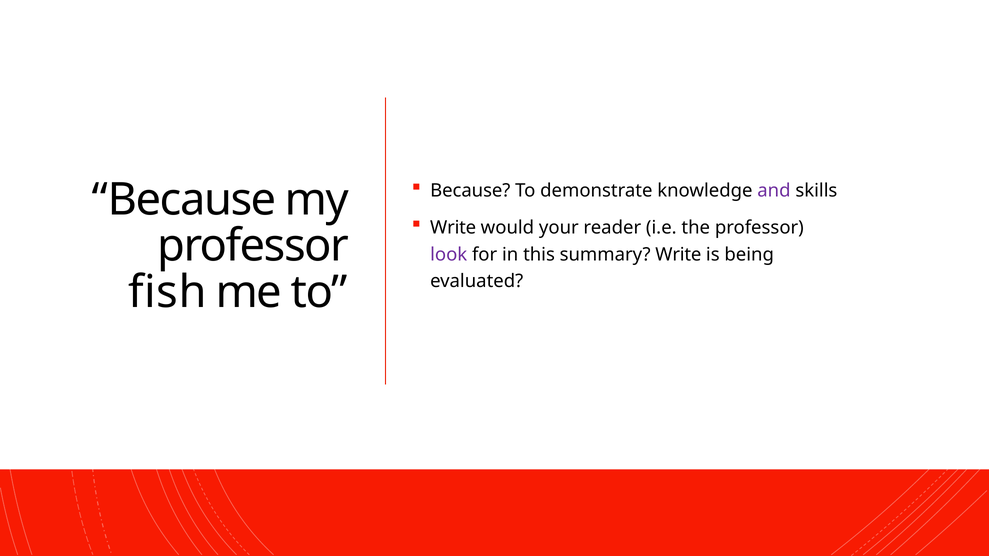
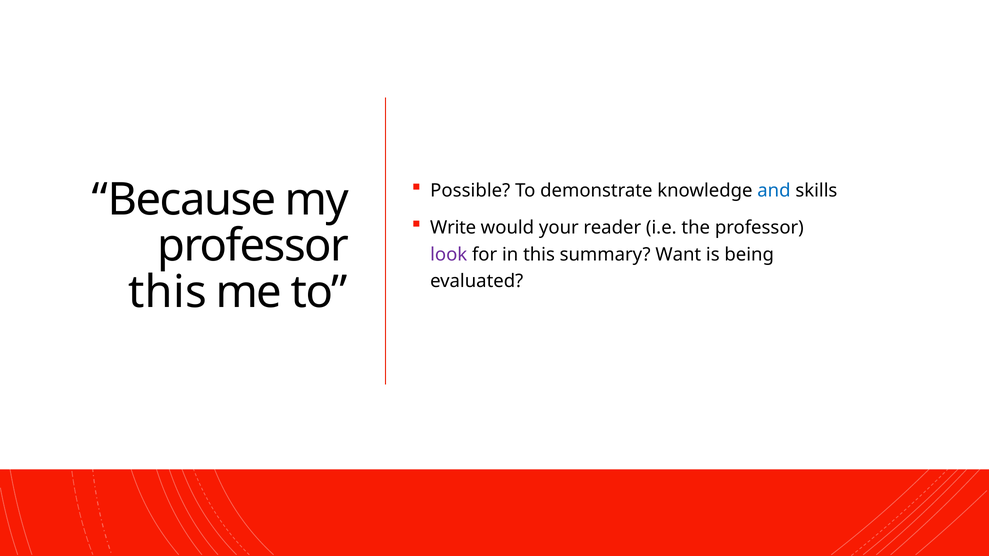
Because: Because -> Possible (470, 191)
and colour: purple -> blue (774, 191)
summary Write: Write -> Want (678, 255)
fish: fish -> this (167, 292)
